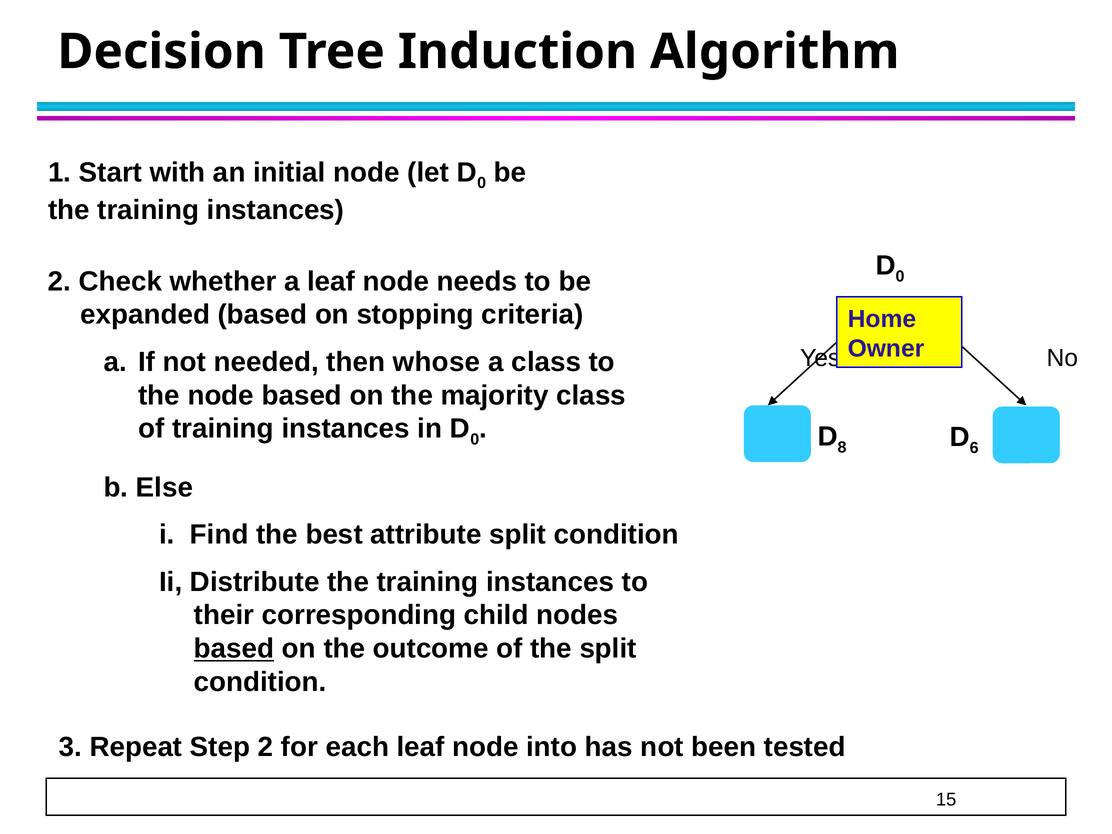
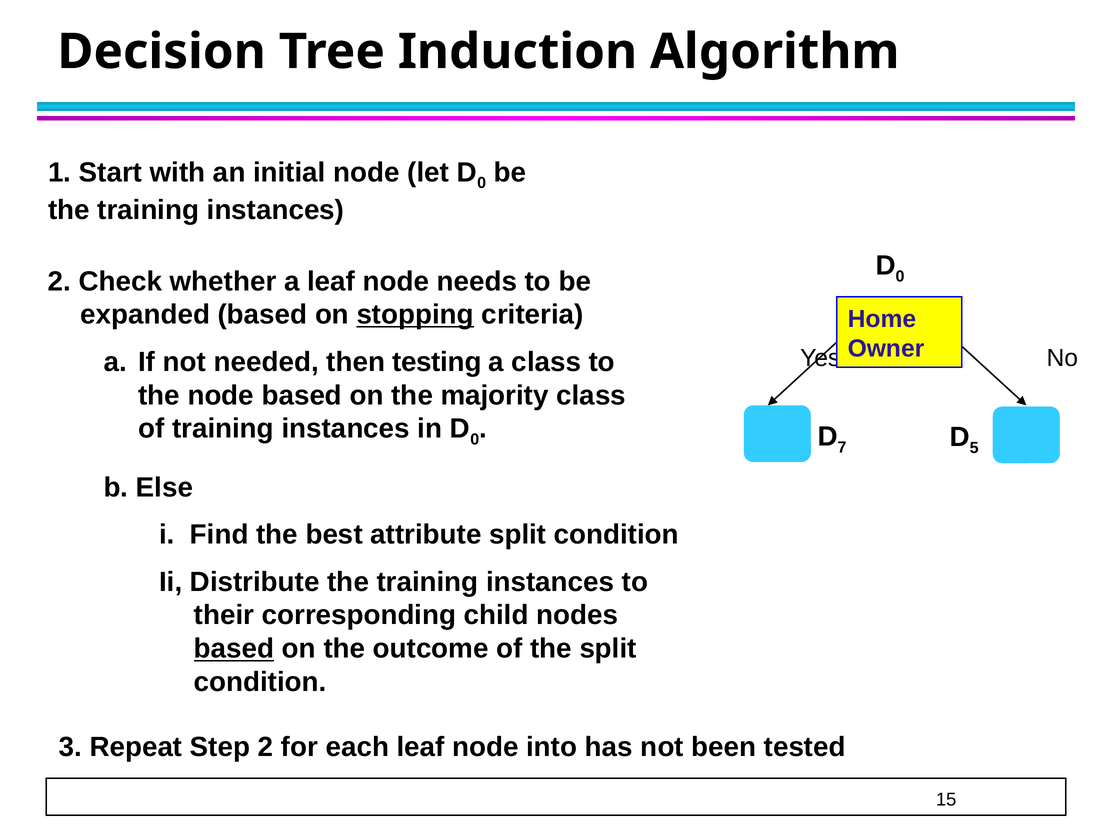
stopping underline: none -> present (415, 315)
whose: whose -> testing (437, 362)
8: 8 -> 7 (842, 448)
6: 6 -> 5 (974, 448)
